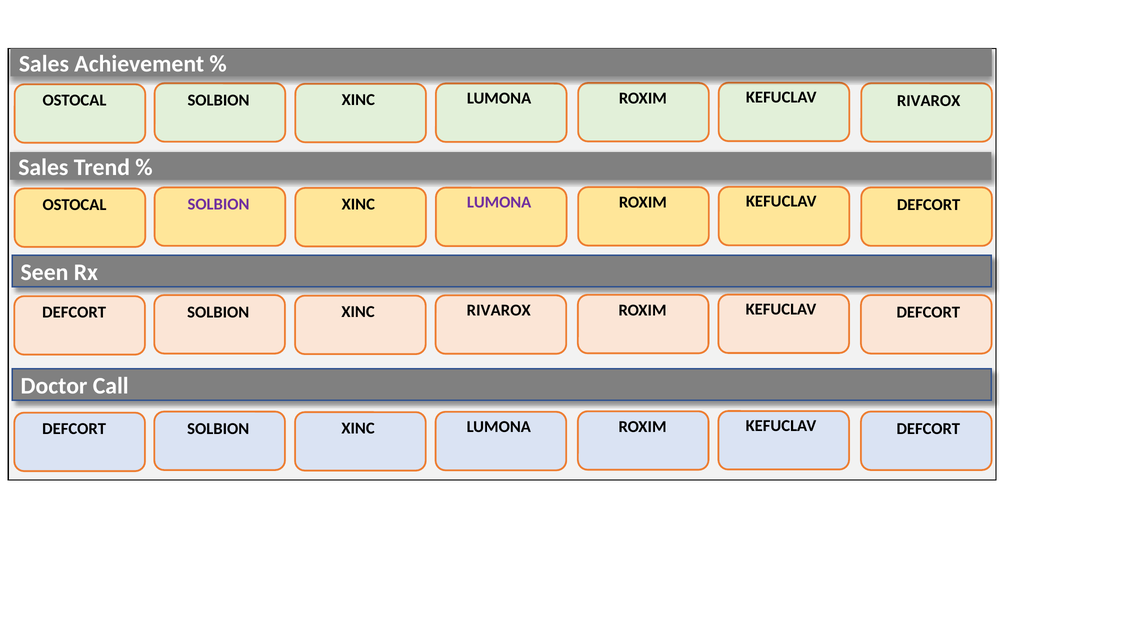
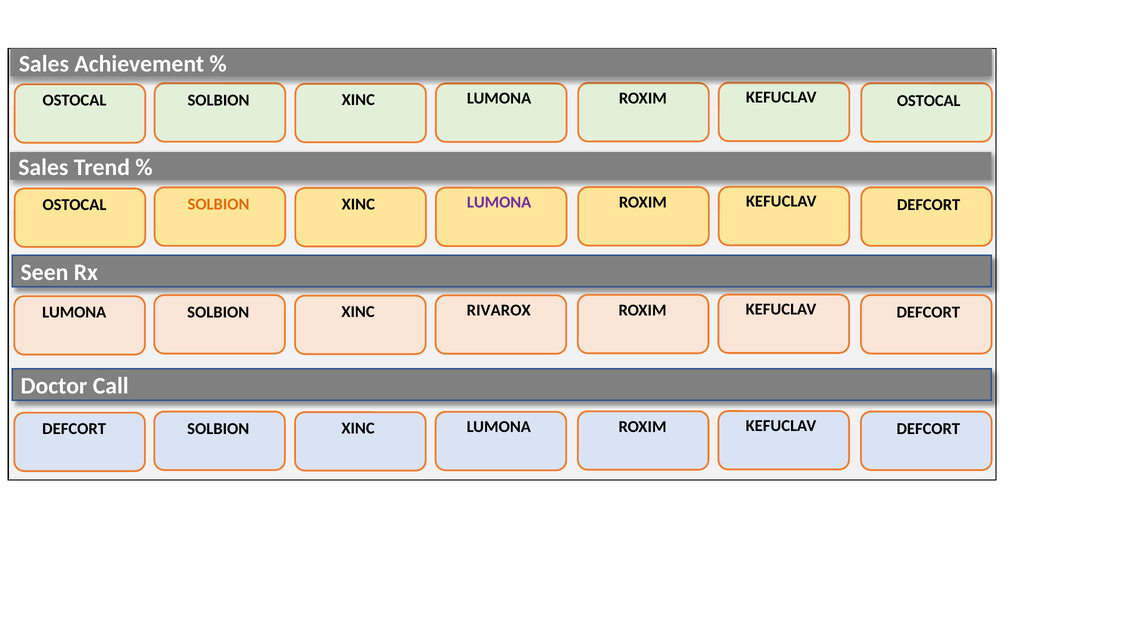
KEFUCLAV RIVAROX: RIVAROX -> OSTOCAL (929, 101)
SOLBION colour: purple -> orange (219, 204)
DEFCORT: DEFCORT -> LUMONA (74, 312)
